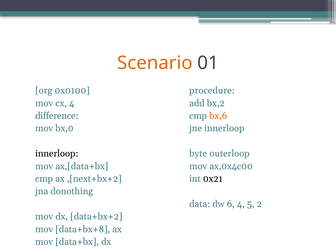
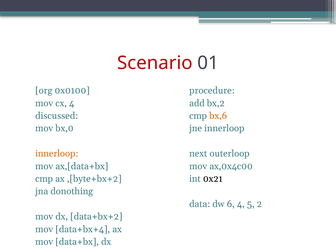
Scenario colour: orange -> red (155, 63)
difference: difference -> discussed (57, 116)
innerloop colour: black -> orange (57, 154)
byte: byte -> next (198, 154)
,[next+bx+2: ,[next+bx+2 -> ,[byte+bx+2 (94, 179)
data+bx+8: data+bx+8 -> data+bx+4 (83, 229)
